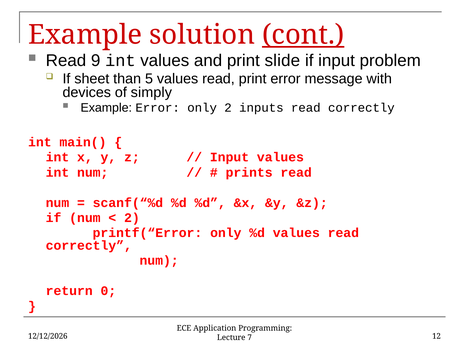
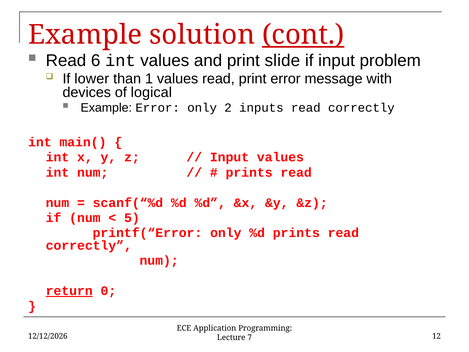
9: 9 -> 6 (96, 61)
sheet: sheet -> lower (92, 79)
5: 5 -> 1 (149, 79)
simply: simply -> logical (151, 92)
2: 2 -> 5 (132, 218)
%d values: values -> prints (296, 233)
return underline: none -> present (69, 291)
